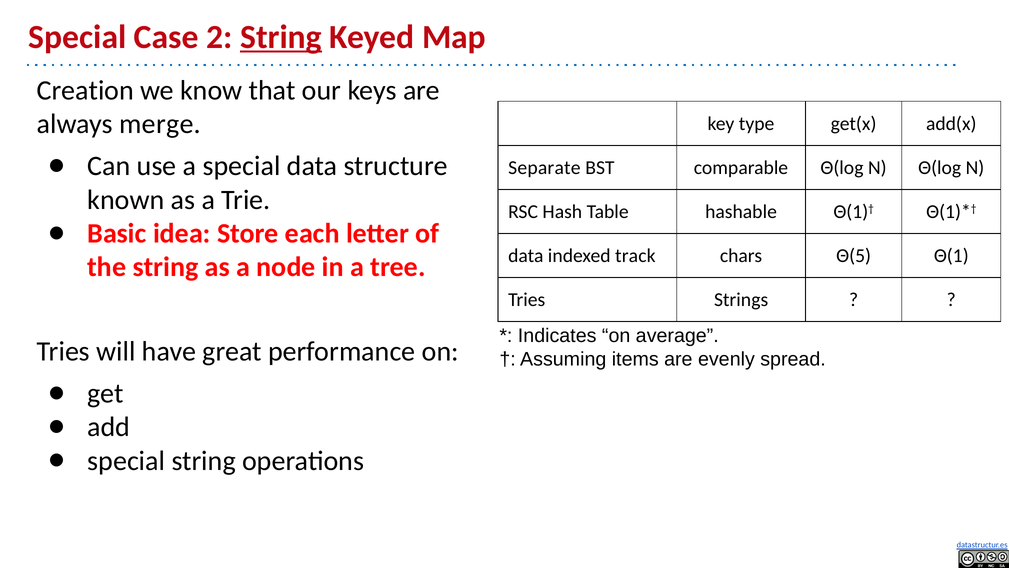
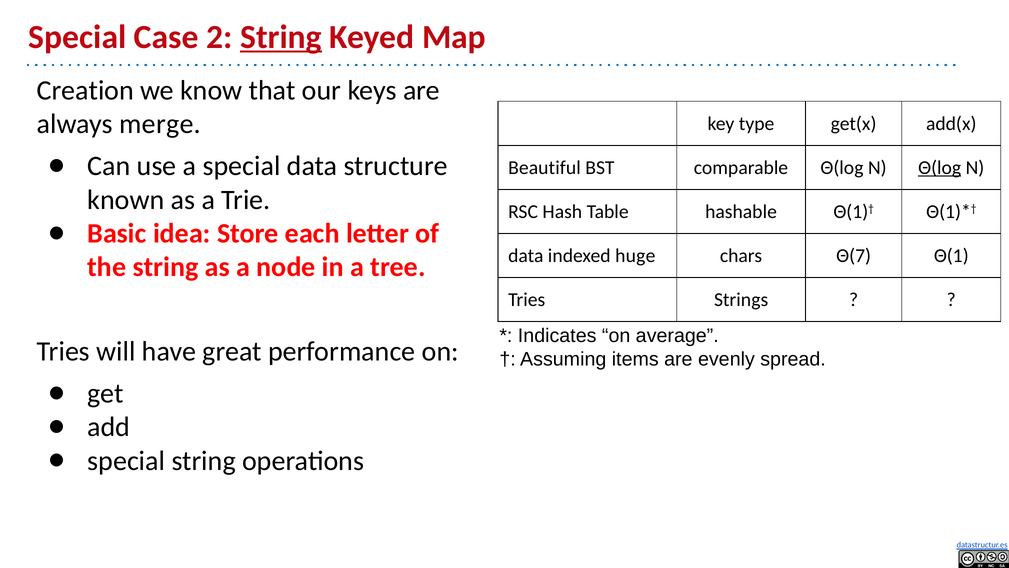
Separate: Separate -> Beautiful (544, 167)
Θ(log underline: none -> present (940, 167)
track: track -> huge (635, 256)
Θ(5: Θ(5 -> Θ(7 (854, 256)
